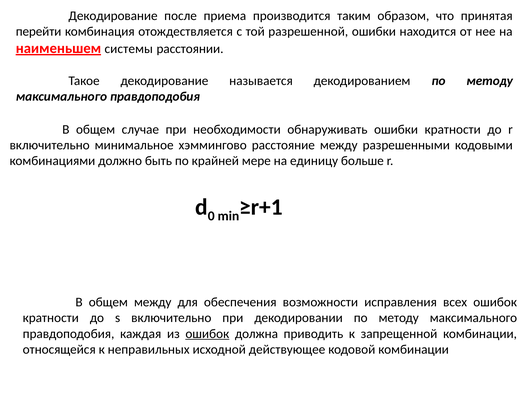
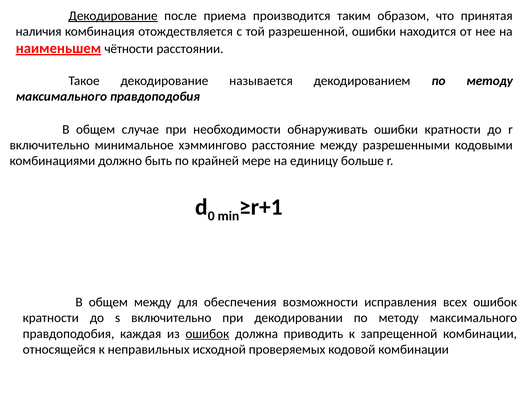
Декодирование underline: none -> present (113, 16)
перейти: перейти -> наличия (39, 32)
системы: системы -> чётности (129, 49)
действующее: действующее -> проверяемых (287, 350)
